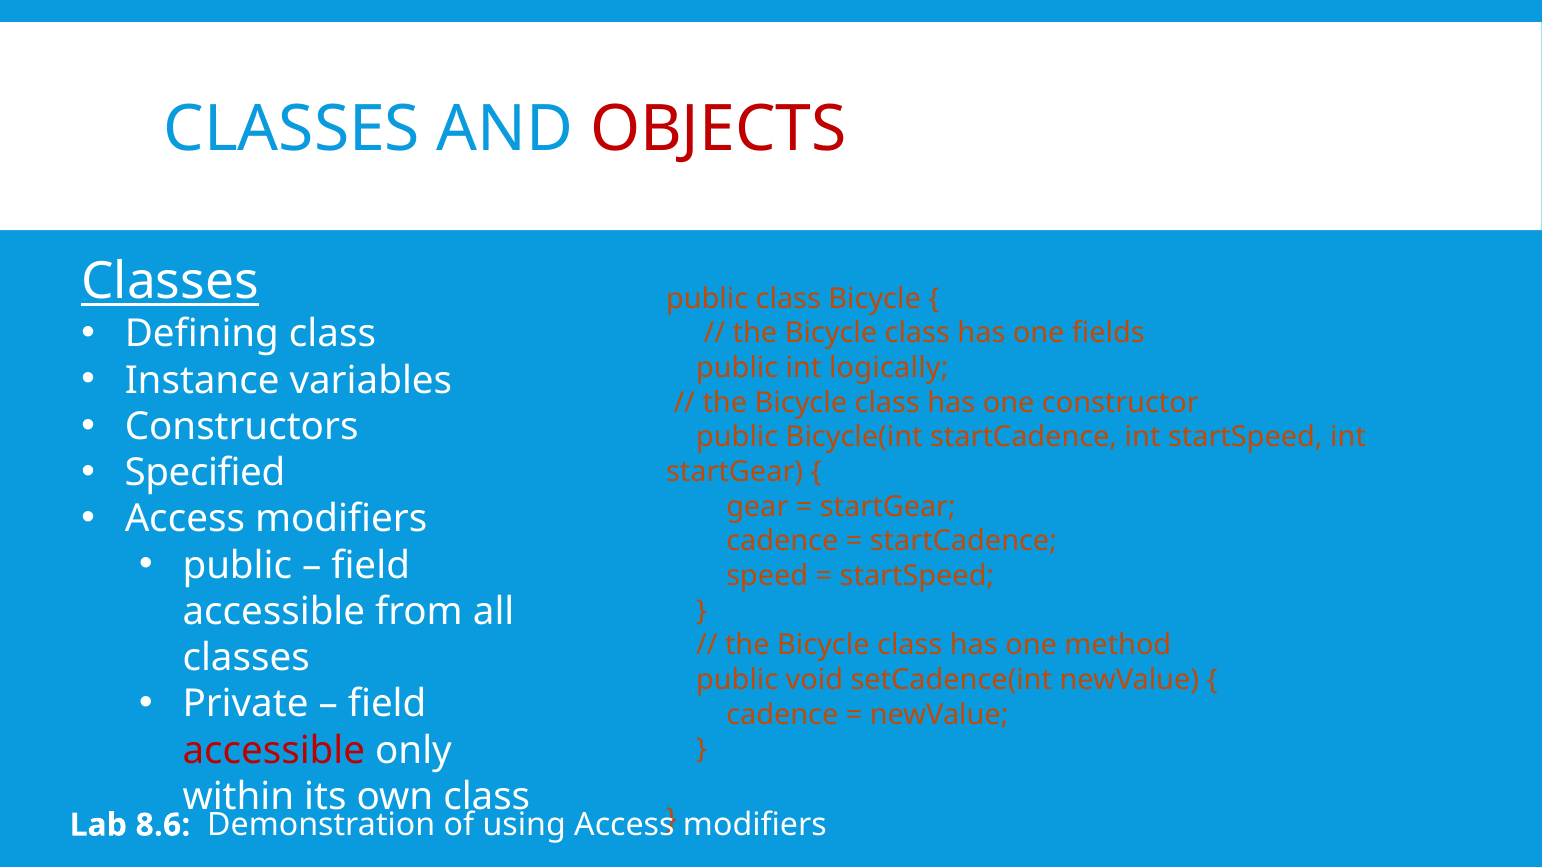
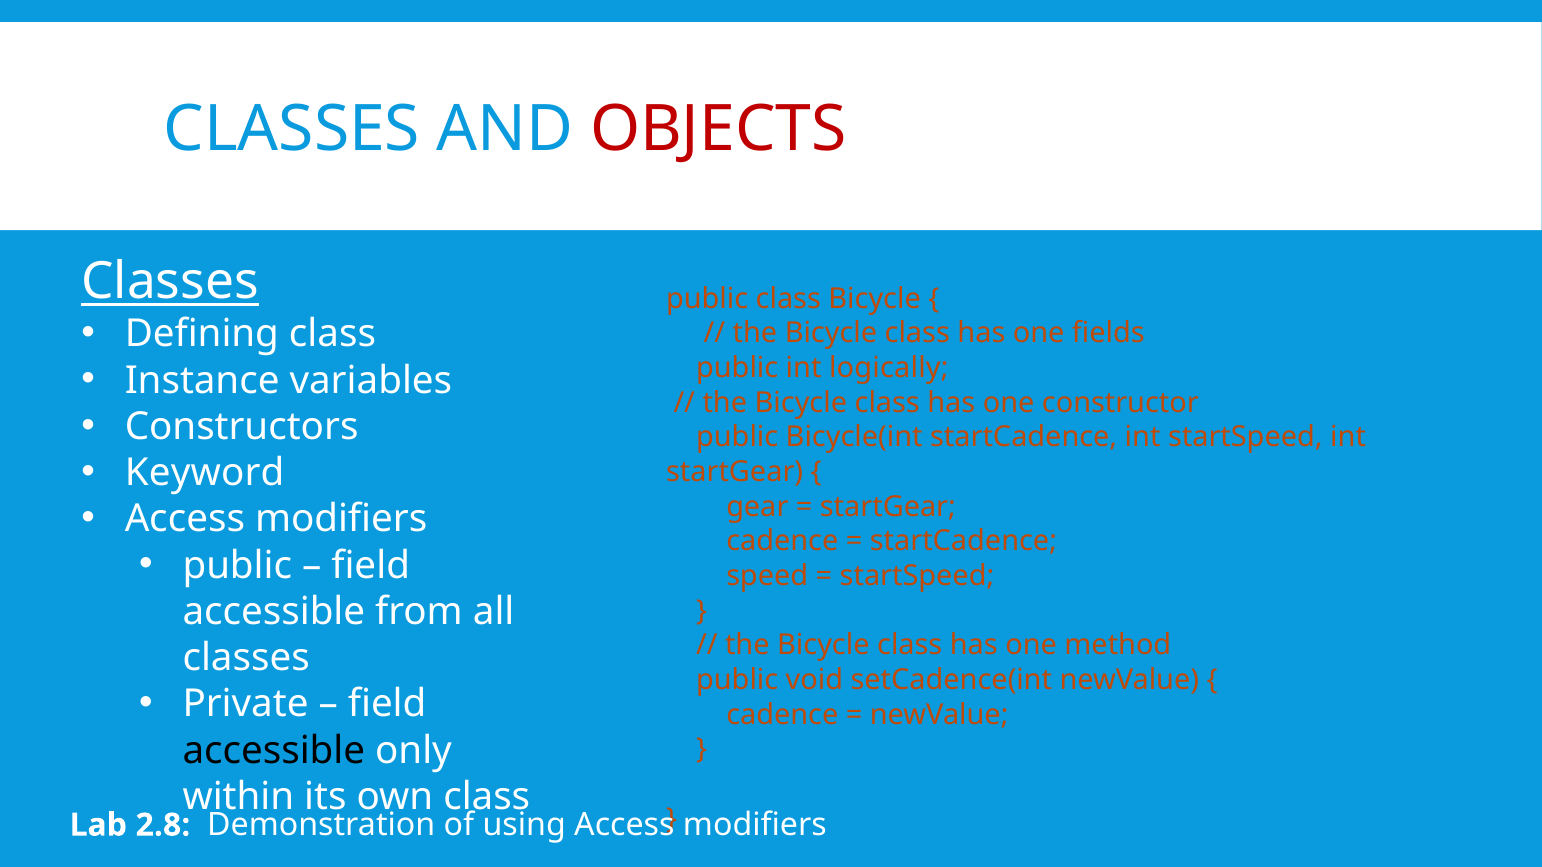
Specified: Specified -> Keyword (205, 473)
accessible colour: red -> black (274, 751)
8.6: 8.6 -> 2.8 (163, 825)
